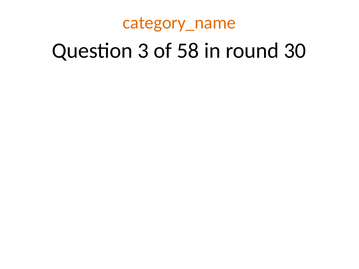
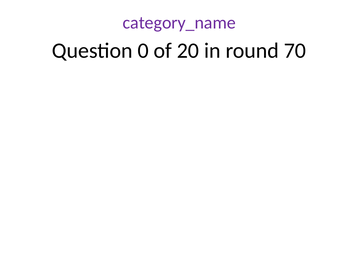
category_name colour: orange -> purple (179, 23)
3: 3 -> 0 (143, 51)
58: 58 -> 20 (188, 51)
30: 30 -> 70 (295, 51)
